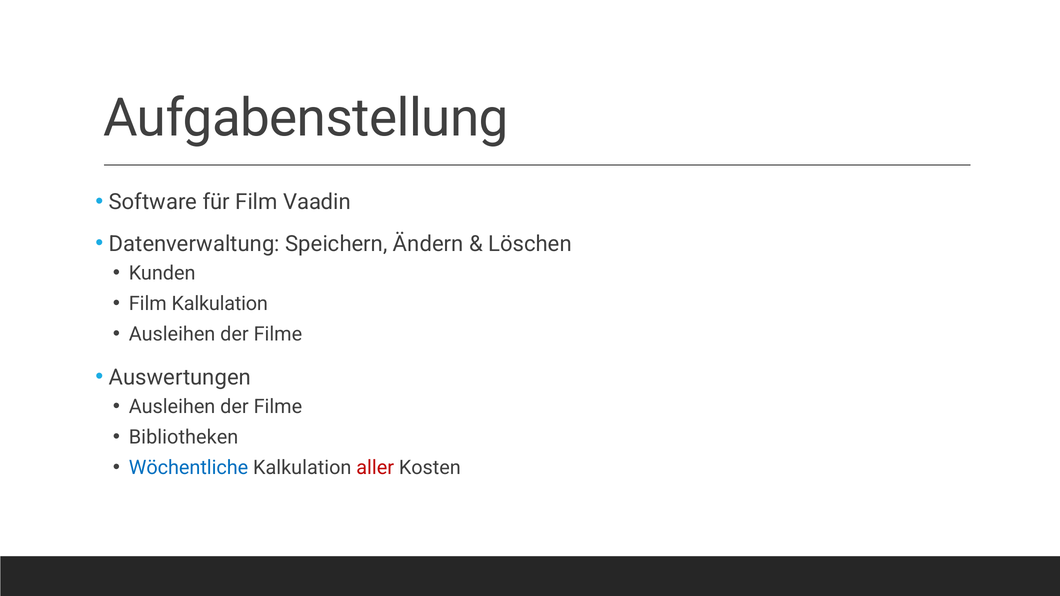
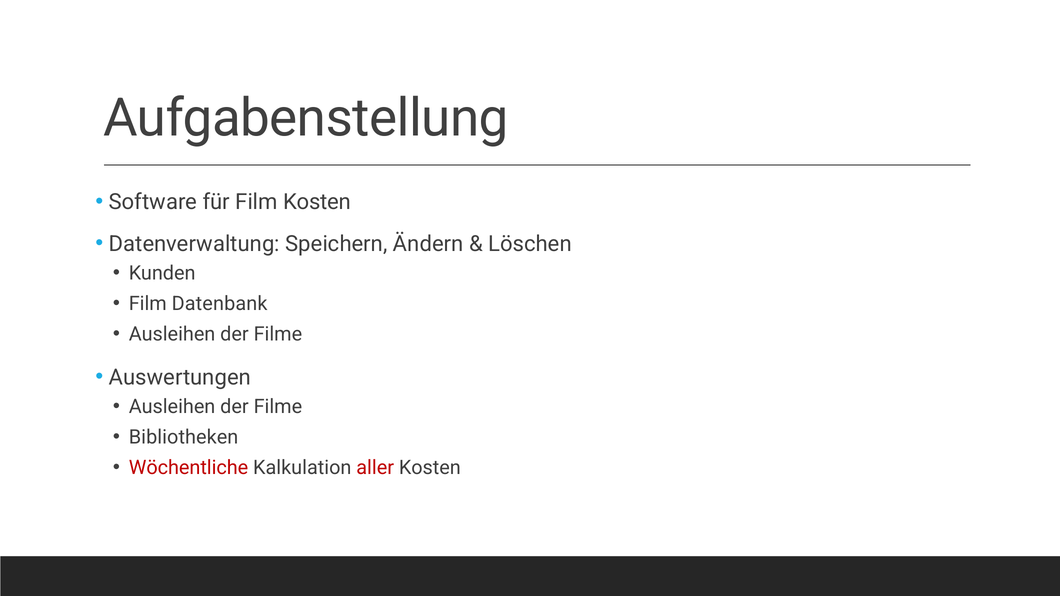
Film Vaadin: Vaadin -> Kosten (317, 202)
Film Kalkulation: Kalkulation -> Datenbank (220, 304)
Wöchentliche colour: blue -> red (189, 468)
